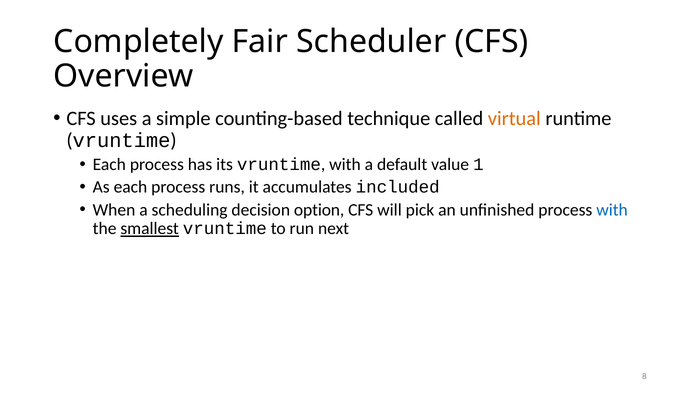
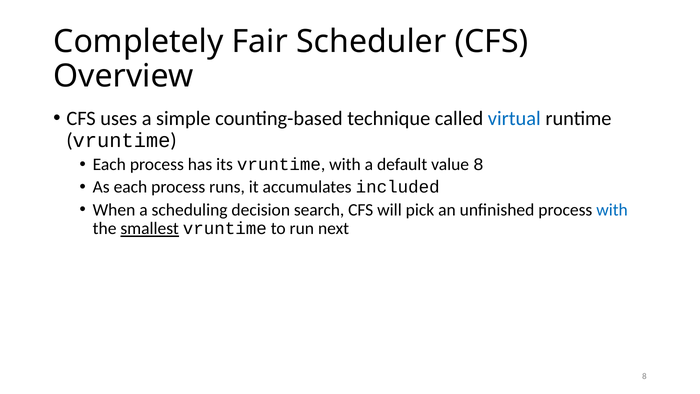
virtual colour: orange -> blue (514, 118)
value 1: 1 -> 8 (478, 165)
option: option -> search (319, 210)
